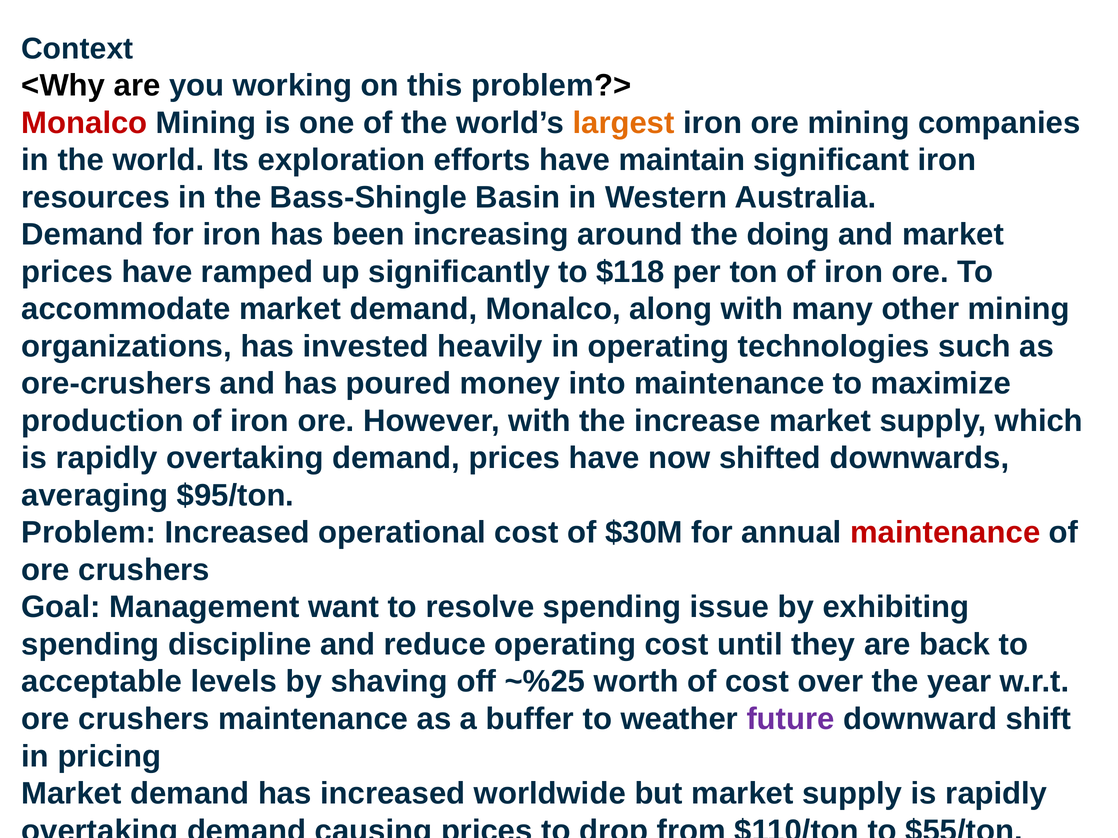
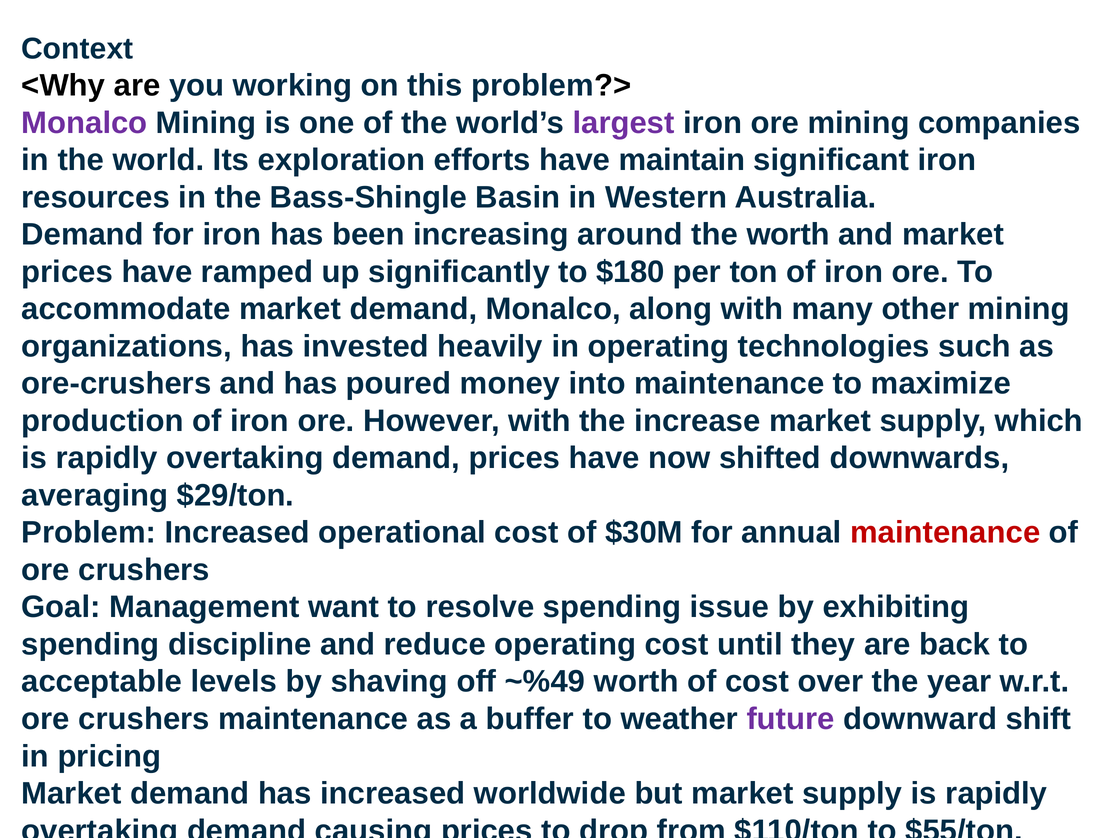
Monalco colour: red -> purple (84, 123)
largest colour: orange -> purple (624, 123)
the doing: doing -> worth (788, 235)
$118: $118 -> $180 (630, 272)
$95/ton: $95/ton -> $29/ton (235, 496)
~%25: ~%25 -> ~%49 (545, 682)
